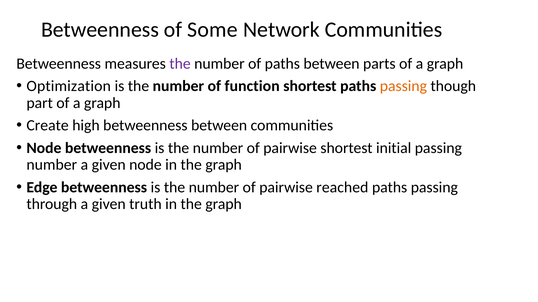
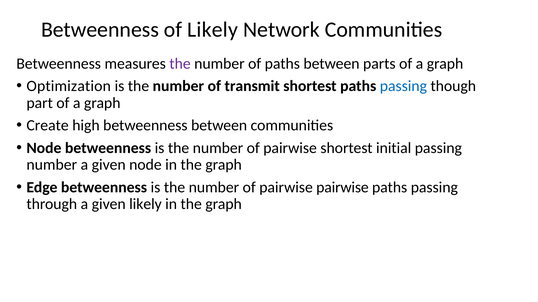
of Some: Some -> Likely (213, 30)
function: function -> transmit (252, 86)
passing colour: orange -> blue (403, 86)
pairwise reached: reached -> pairwise (342, 188)
given truth: truth -> likely (145, 205)
